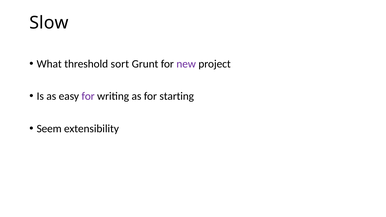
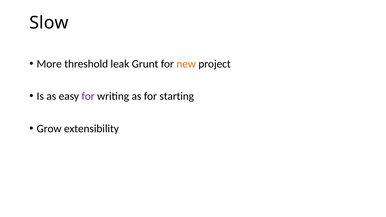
What: What -> More (49, 64)
sort: sort -> leak (120, 64)
new colour: purple -> orange (186, 64)
Seem: Seem -> Grow (49, 129)
